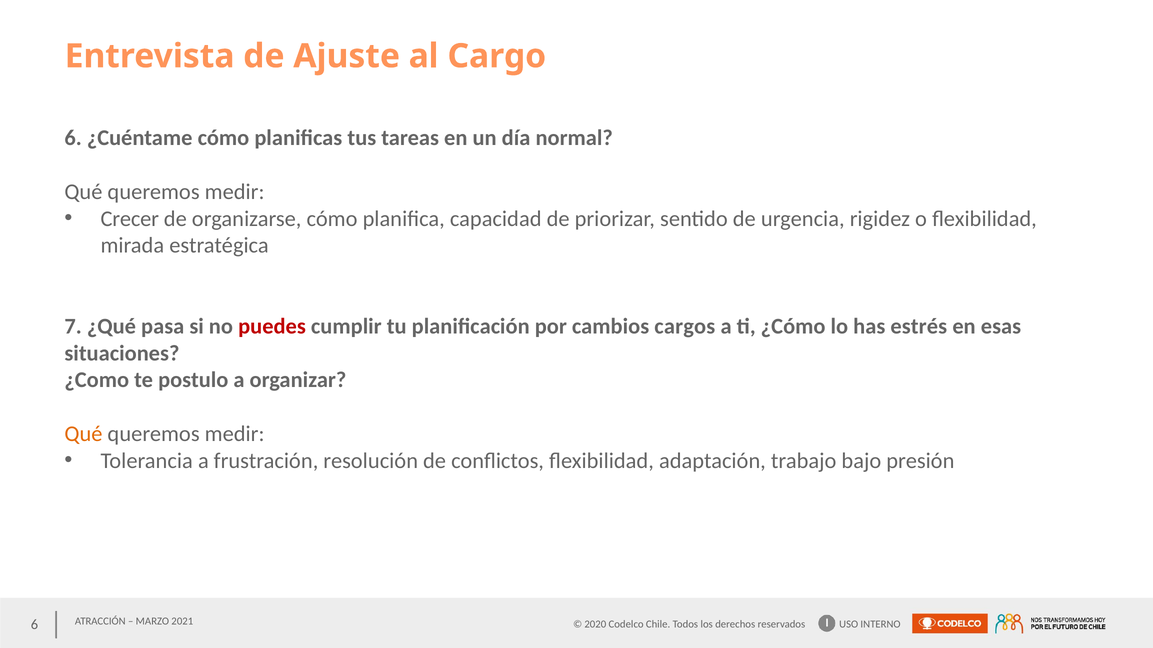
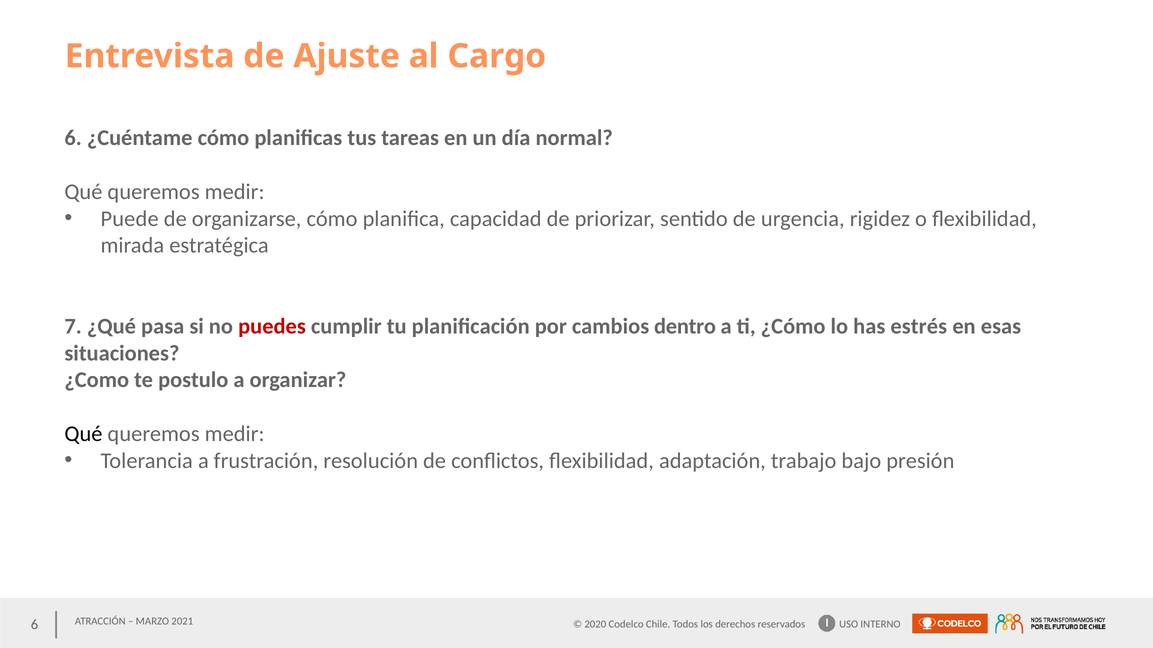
Crecer: Crecer -> Puede (130, 219)
cargos: cargos -> dentro (685, 327)
Qué colour: orange -> black (83, 434)
